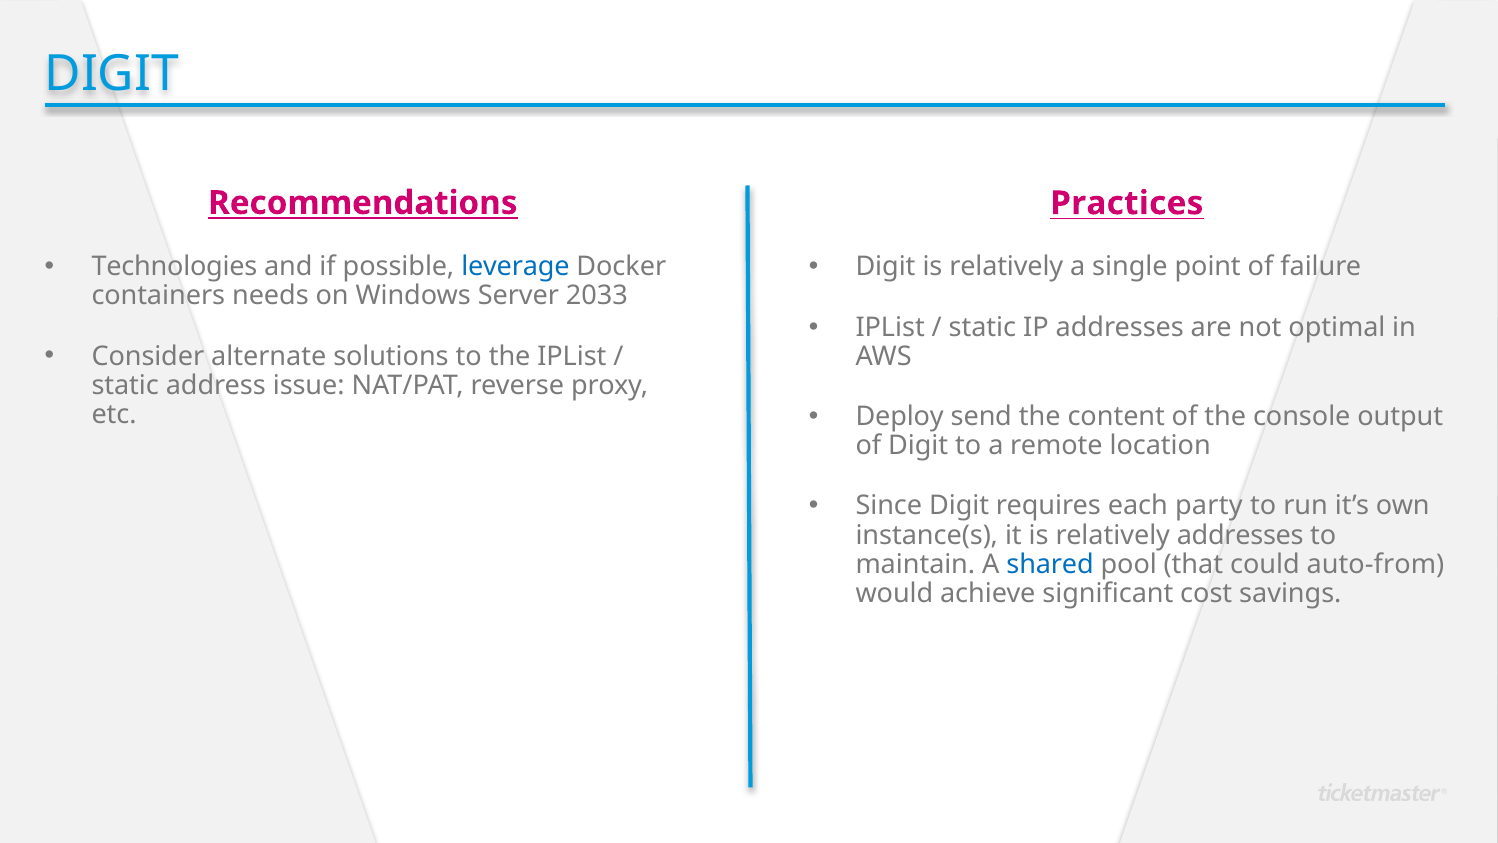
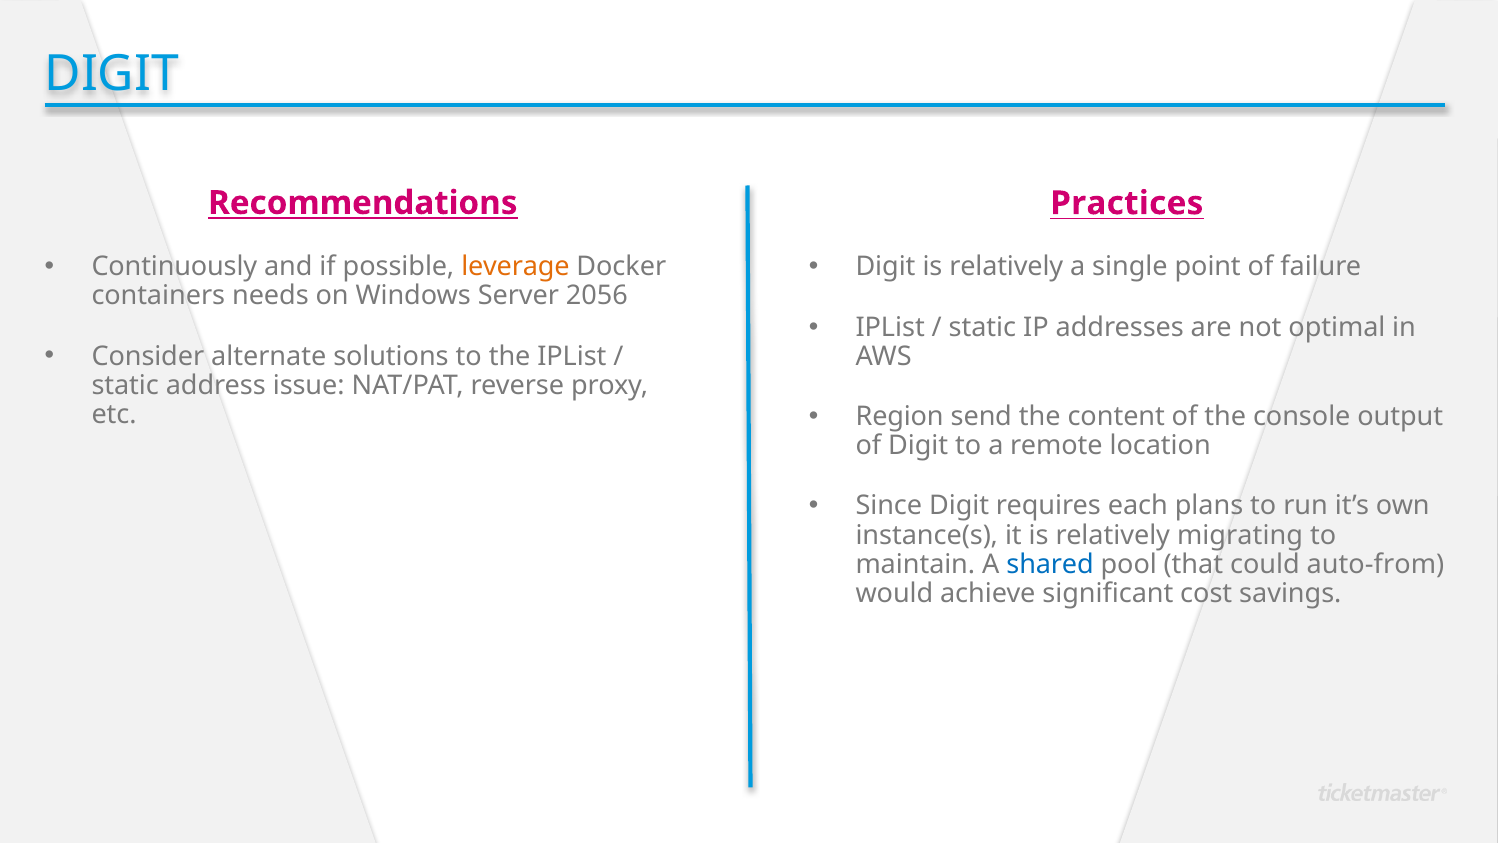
Technologies: Technologies -> Continuously (174, 267)
leverage colour: blue -> orange (515, 267)
2033: 2033 -> 2056 (597, 296)
Deploy: Deploy -> Region (900, 416)
party: party -> plans (1209, 506)
relatively addresses: addresses -> migrating (1240, 535)
